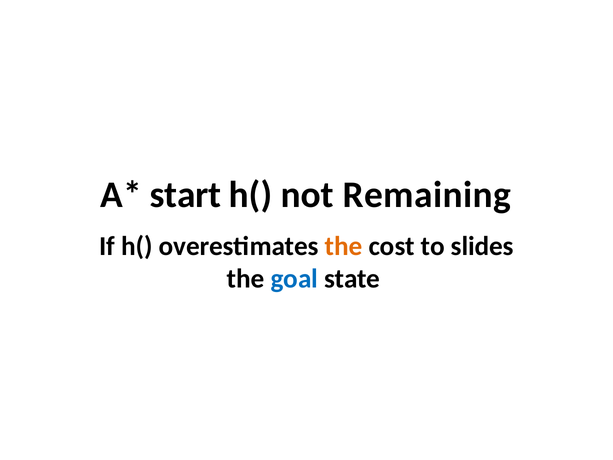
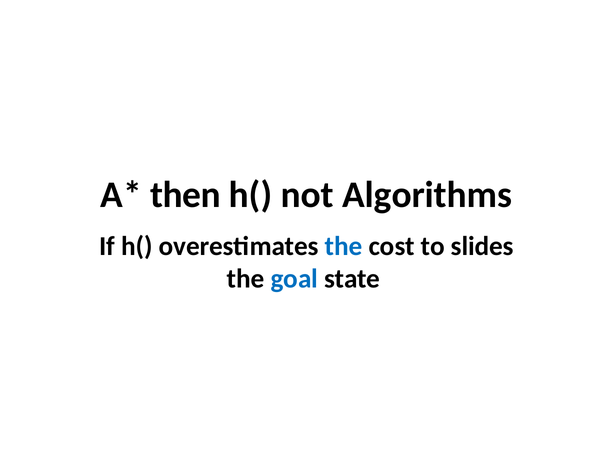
start: start -> then (185, 195)
Remaining: Remaining -> Algorithms (427, 195)
the colour: orange -> blue (344, 246)
